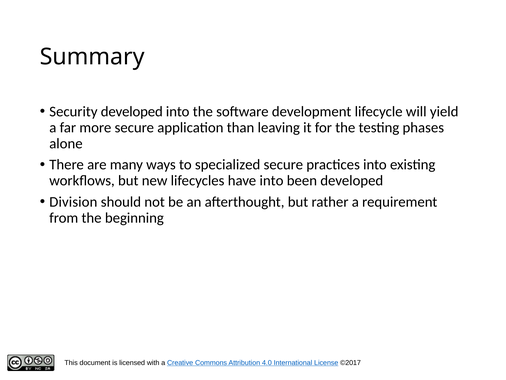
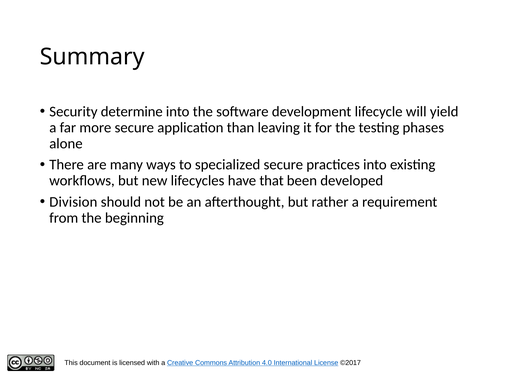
Security developed: developed -> determine (132, 111)
have into: into -> that (272, 180)
